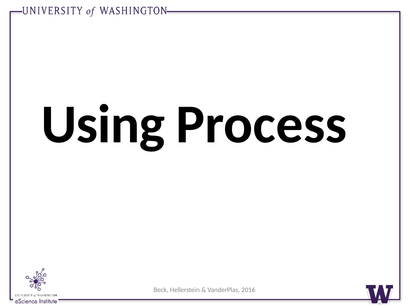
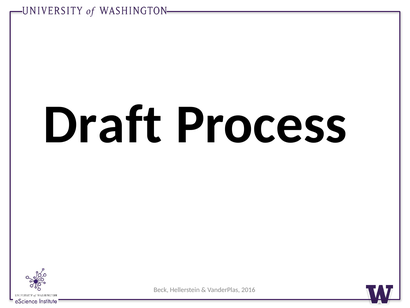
Using: Using -> Draft (103, 124)
